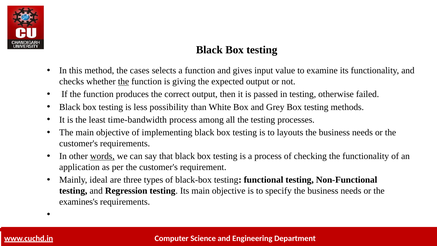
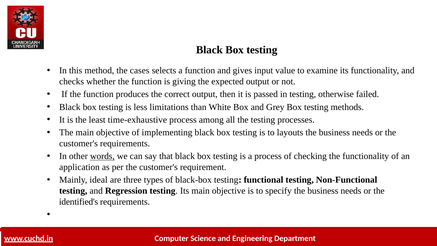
the underline: present -> none (123, 81)
possibility: possibility -> limitations (169, 107)
time-bandwidth: time-bandwidth -> time-exhaustive (137, 120)
examines's: examines's -> identified's (79, 202)
